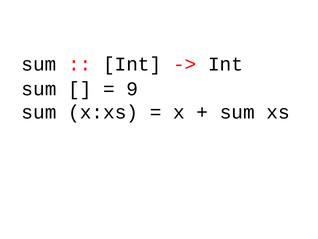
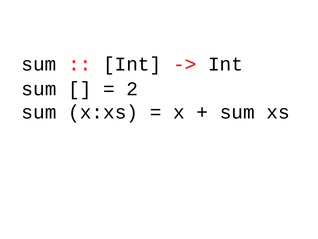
9: 9 -> 2 (132, 89)
